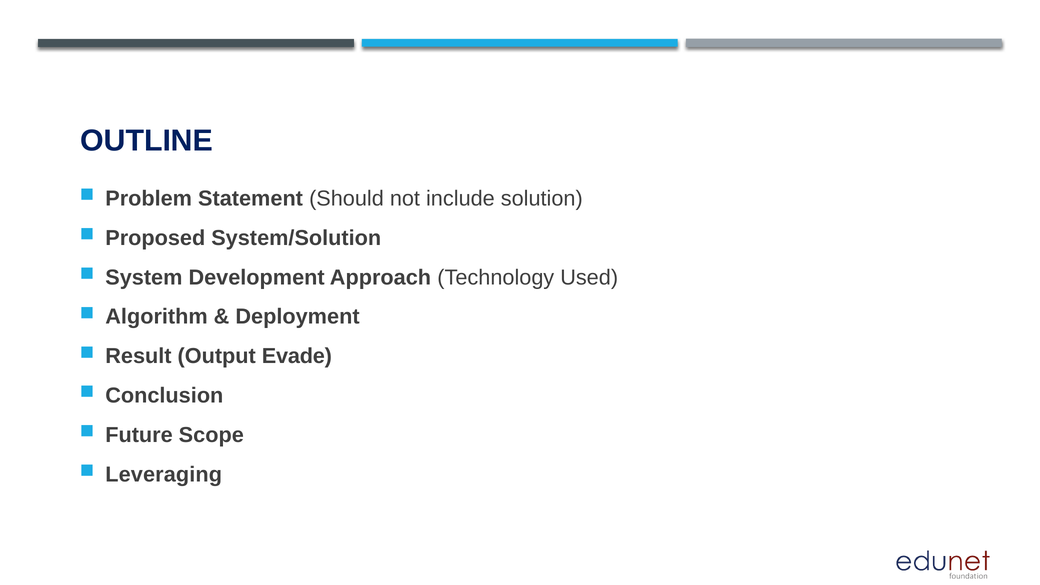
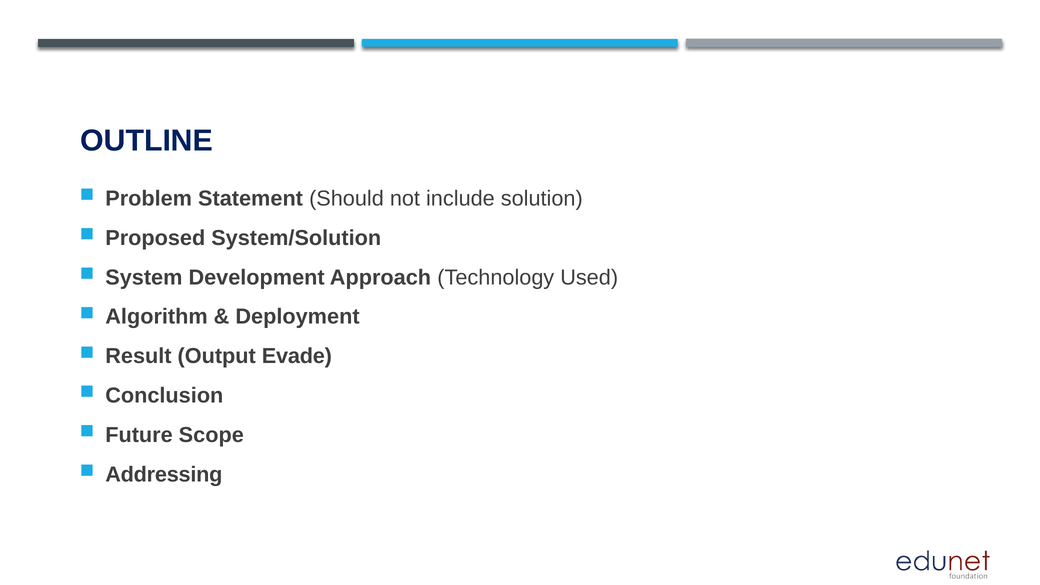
Leveraging: Leveraging -> Addressing (164, 475)
